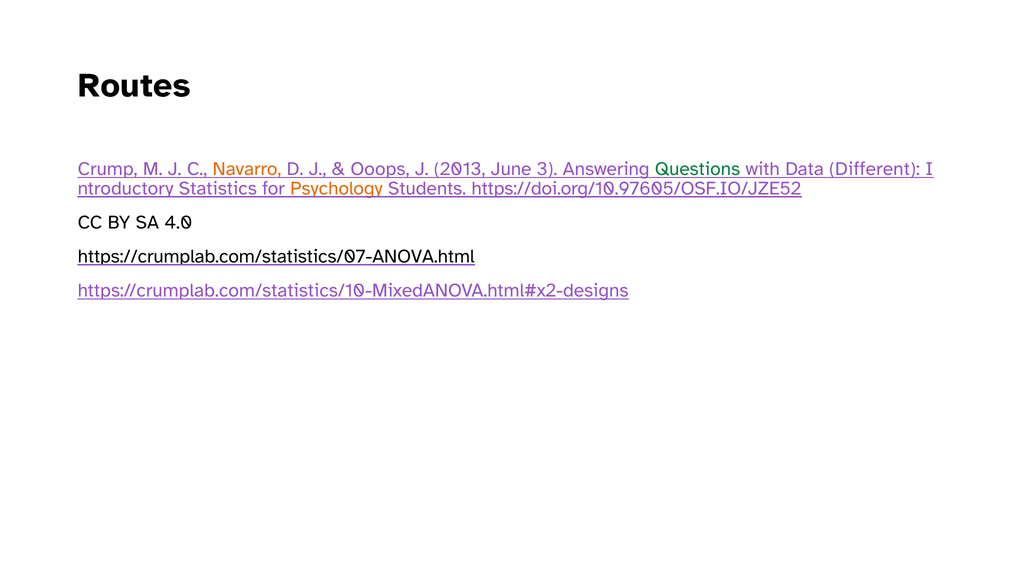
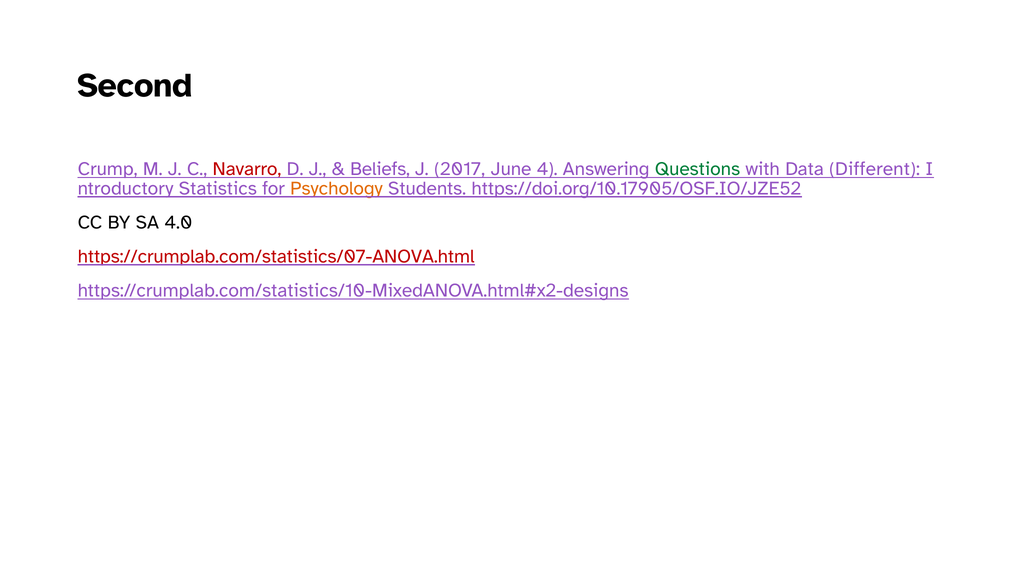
Routes: Routes -> Second (135, 86)
Navarro colour: orange -> red (247, 169)
Ooops: Ooops -> Beliefs (380, 169)
2013: 2013 -> 2017 (460, 169)
3: 3 -> 4 (547, 169)
https://doi.org/10.97605/OSF.IO/JZE52: https://doi.org/10.97605/OSF.IO/JZE52 -> https://doi.org/10.17905/OSF.IO/JZE52 (636, 188)
https://crumplab.com/statistics/07-ANOVA.html colour: black -> red (276, 256)
